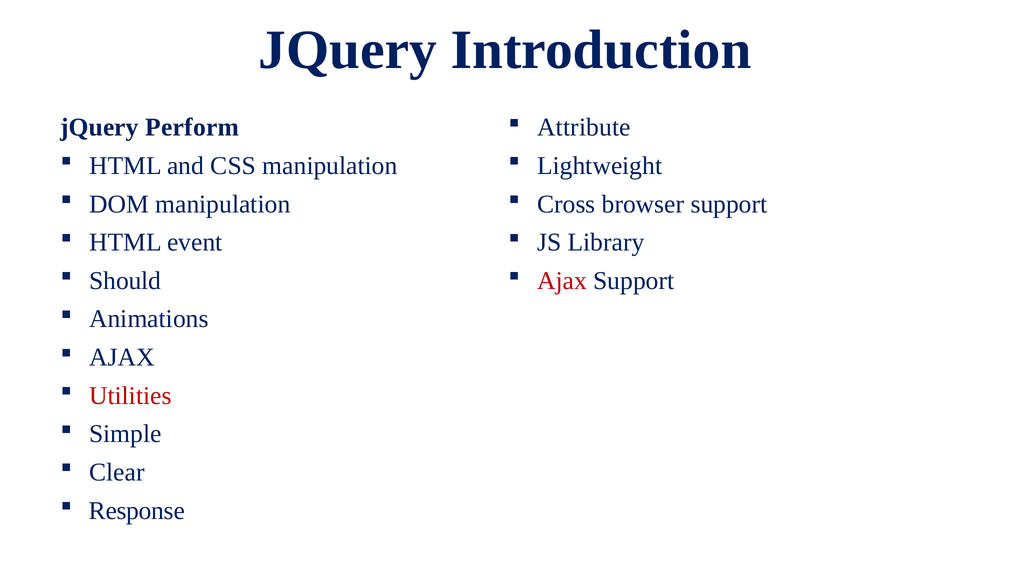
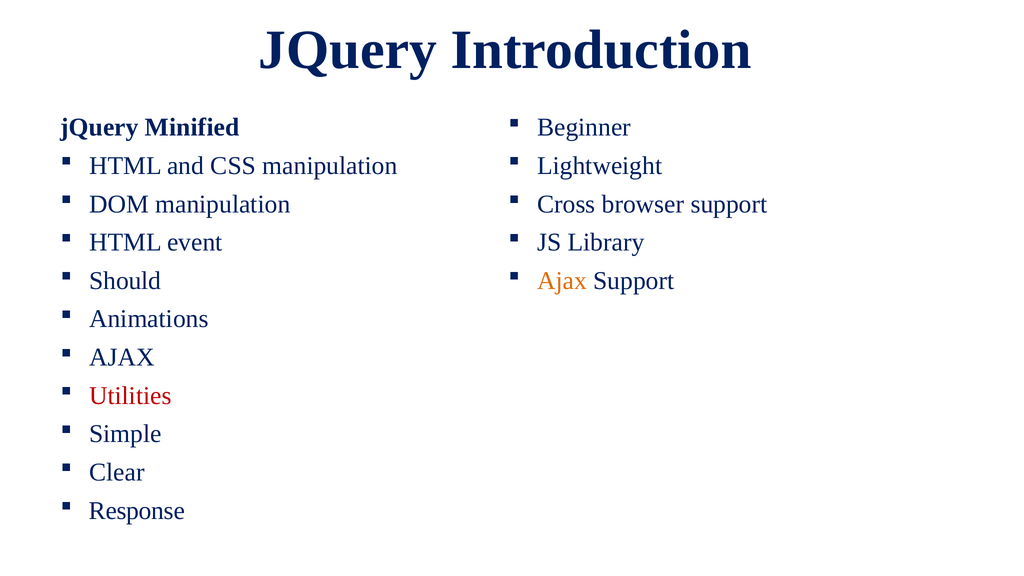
Attribute: Attribute -> Beginner (584, 127)
Perform: Perform -> Minified (192, 127)
Ajax colour: red -> orange (562, 281)
